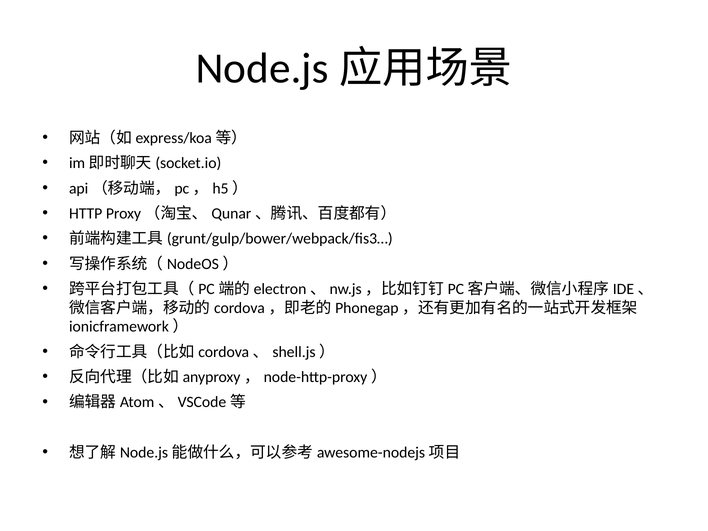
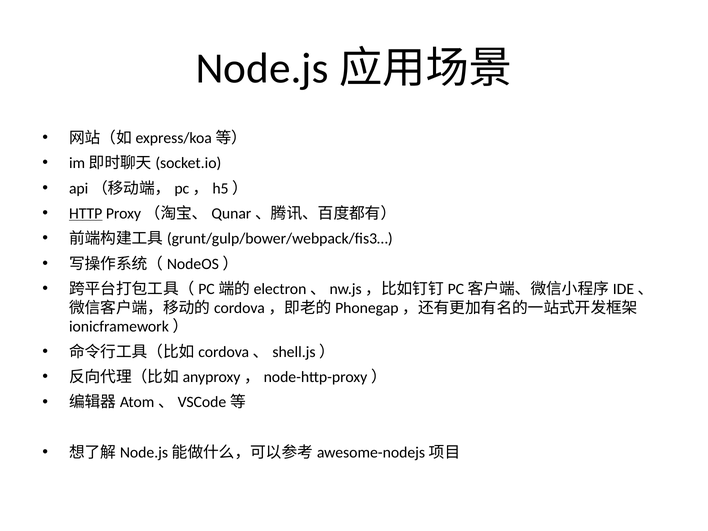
HTTP underline: none -> present (86, 213)
